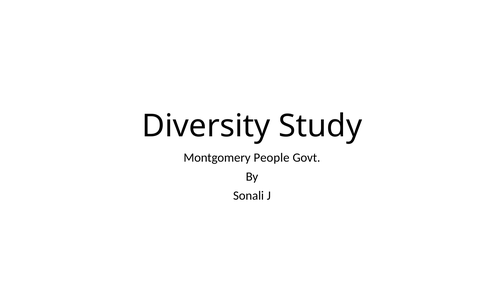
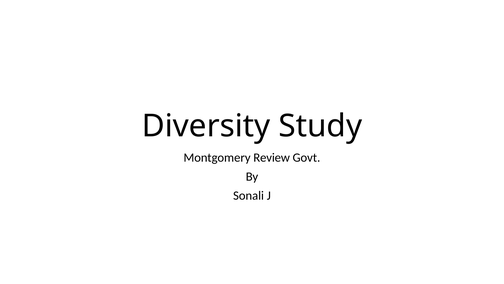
People: People -> Review (272, 158)
